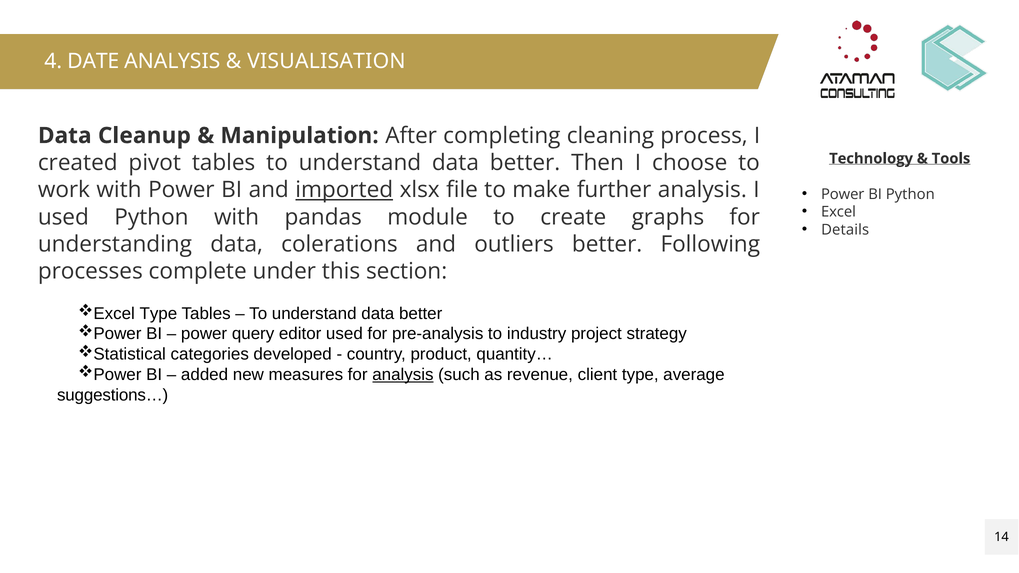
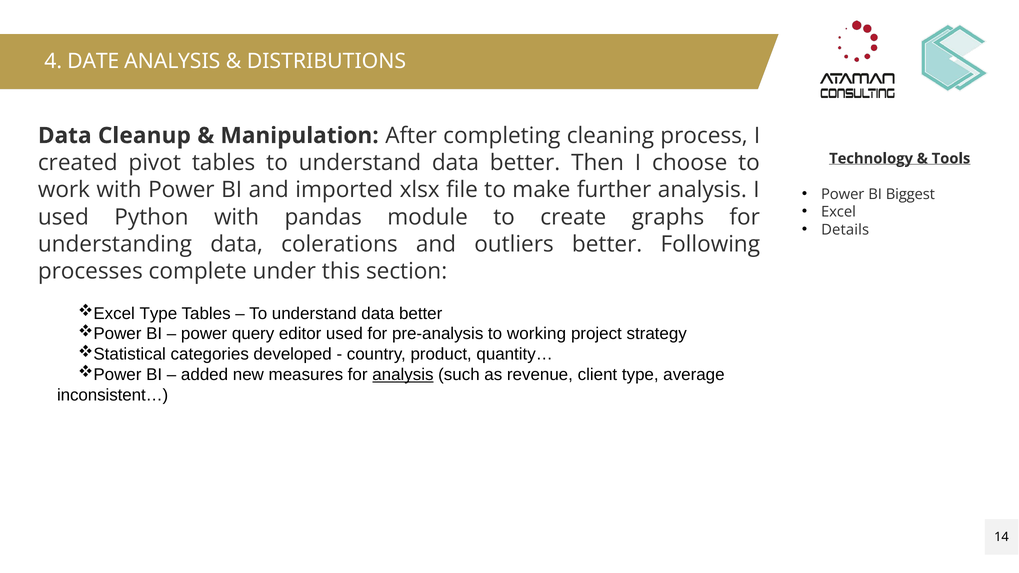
VISUALISATION: VISUALISATION -> DISTRIBUTIONS (326, 61)
imported underline: present -> none (344, 190)
BI Python: Python -> Biggest (910, 194)
industry: industry -> working (537, 334)
suggestions…: suggestions… -> inconsistent… (113, 395)
